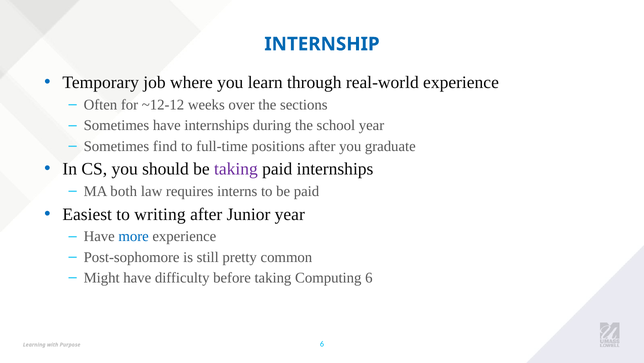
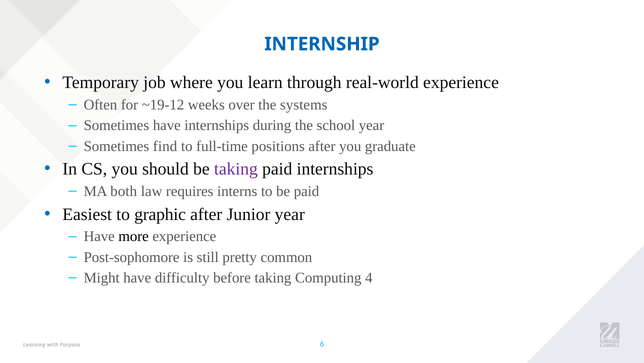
~12-12: ~12-12 -> ~19-12 (163, 105)
sections: sections -> systems (304, 105)
writing: writing -> graphic (160, 214)
more colour: blue -> black (134, 237)
Computing 6: 6 -> 4 (369, 278)
